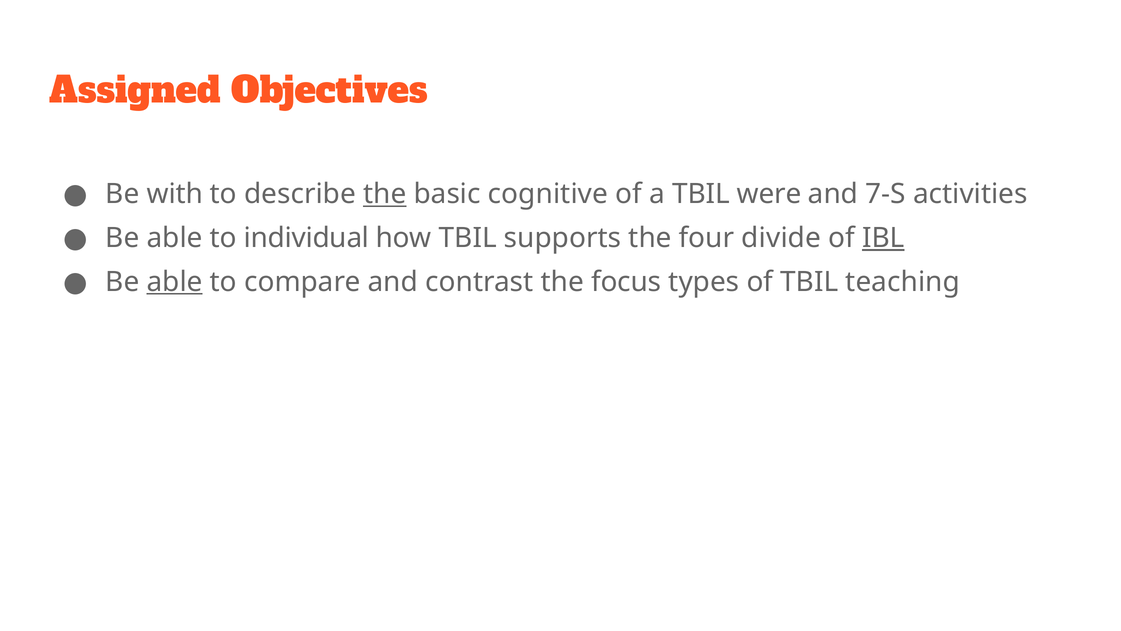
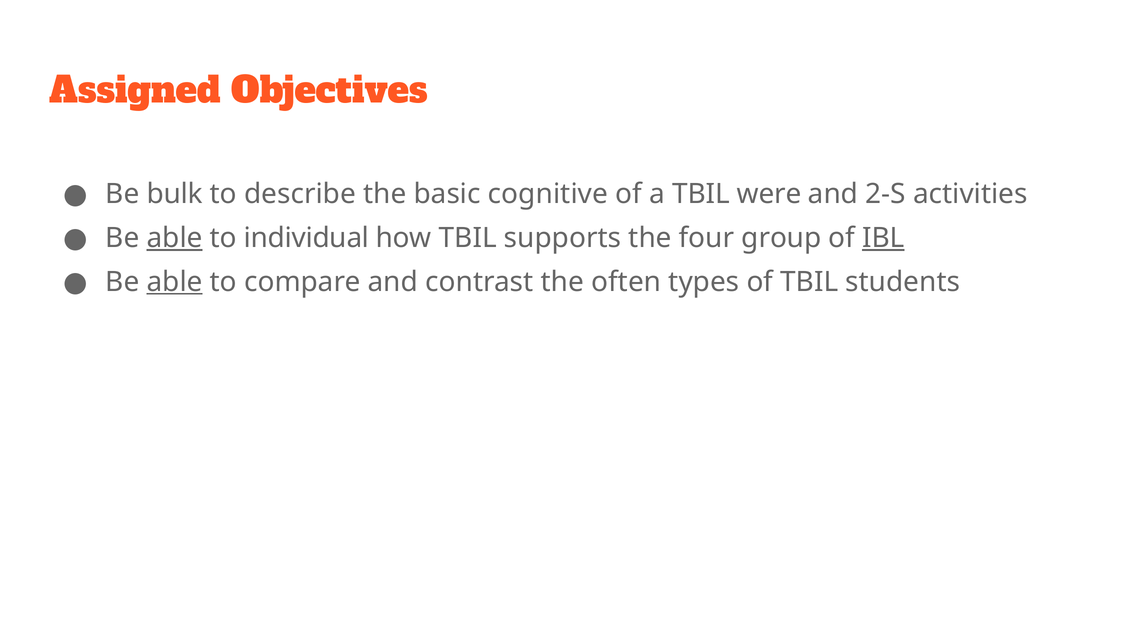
with: with -> bulk (175, 194)
the underline: present -> none (385, 194)
7-S: 7-S -> 2-S (886, 194)
able underline: none -> present (175, 238)
divide: divide -> group (781, 238)
focus: focus -> often (626, 282)
teaching: teaching -> students (903, 282)
